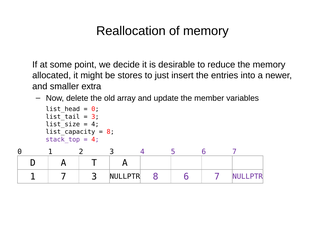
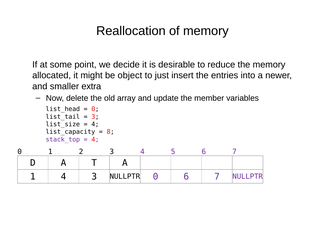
stores: stores -> object (130, 75)
1 7: 7 -> 4 (63, 176)
NULLPTR 8: 8 -> 0 (156, 176)
